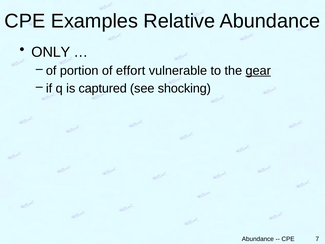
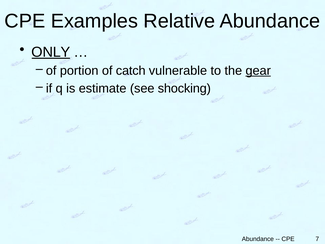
ONLY underline: none -> present (51, 52)
effort: effort -> catch (131, 71)
captured: captured -> estimate (103, 88)
